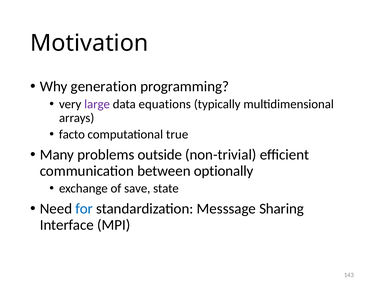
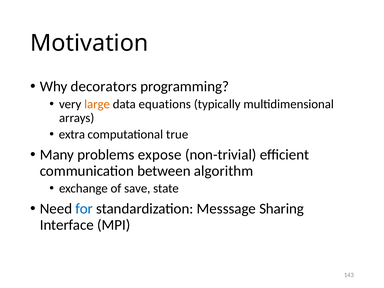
generation: generation -> decorators (104, 87)
large colour: purple -> orange (97, 104)
facto: facto -> extra (72, 134)
outside: outside -> expose (160, 155)
optionally: optionally -> algorithm (224, 171)
